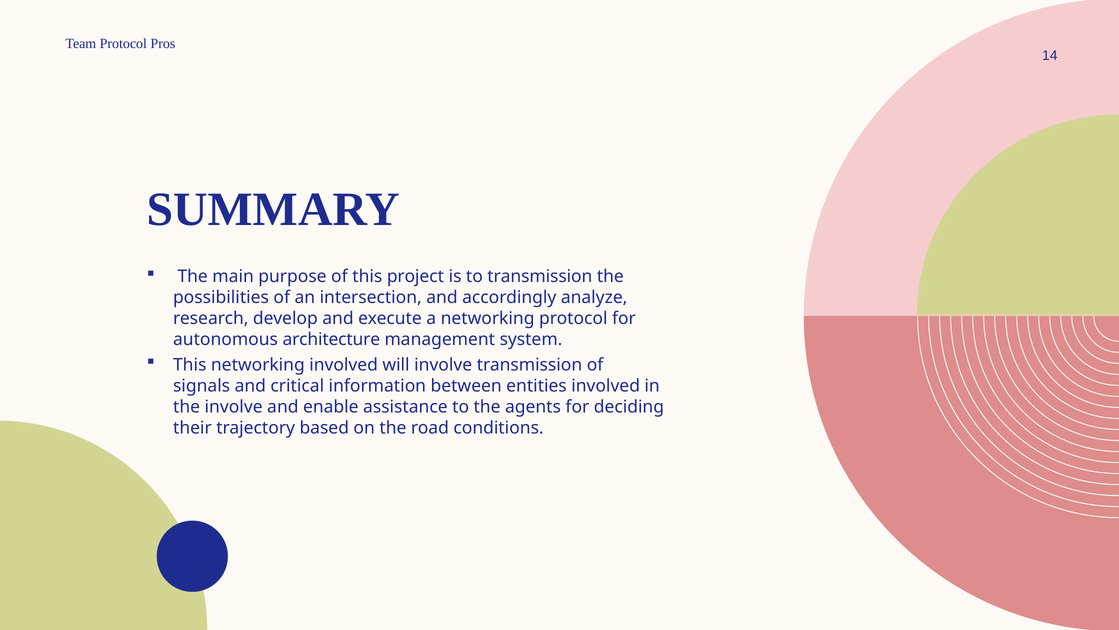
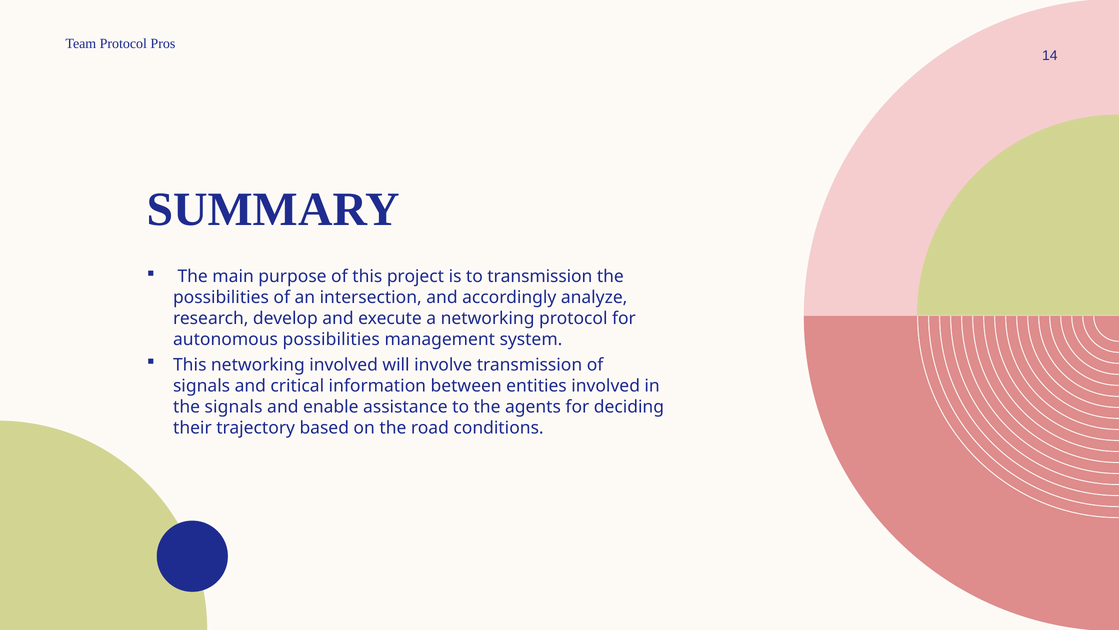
autonomous architecture: architecture -> possibilities (331, 339)
the involve: involve -> signals (234, 406)
